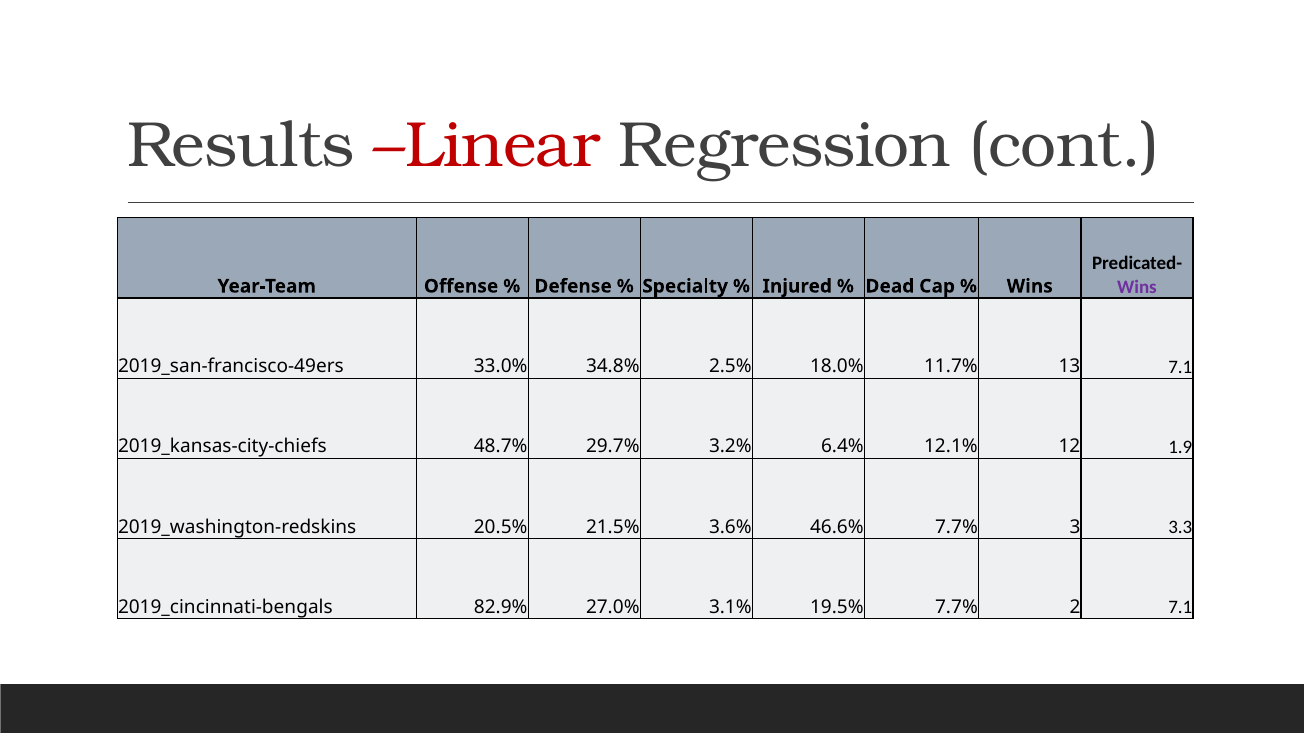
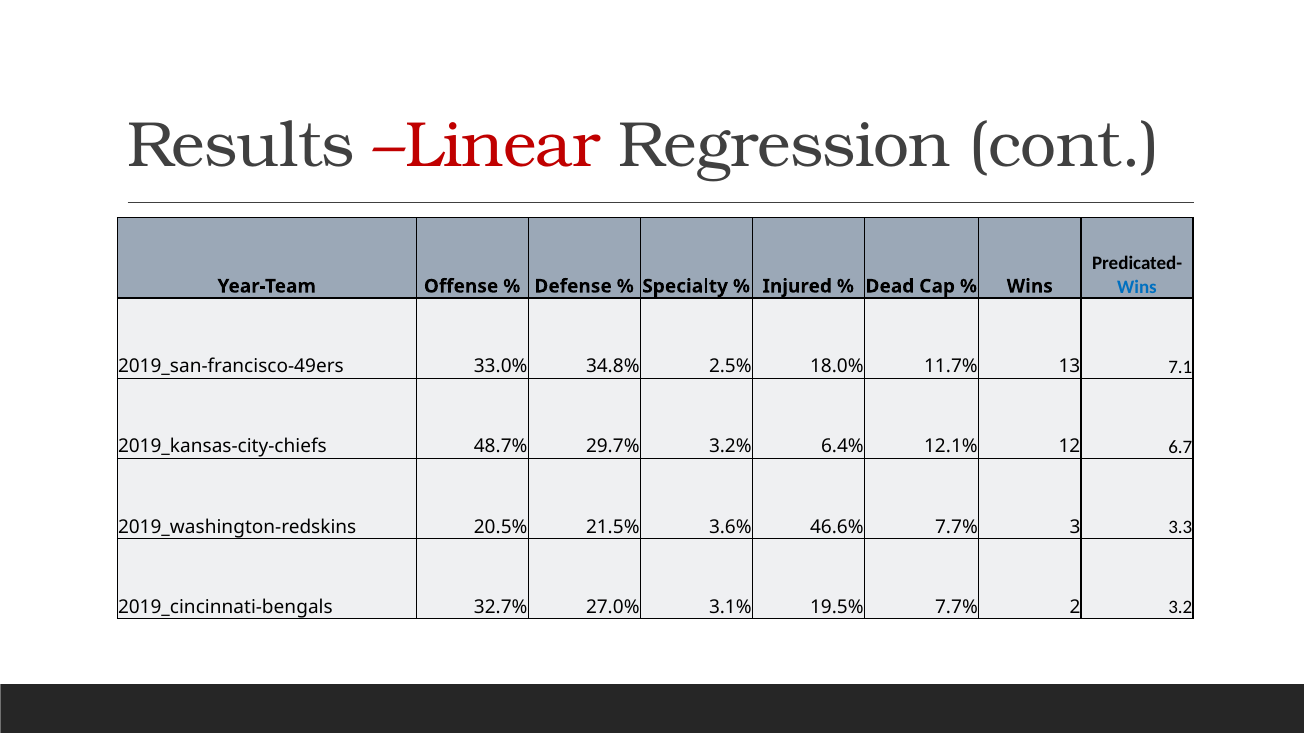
Wins colour: purple -> blue (1137, 287)
1.9: 1.9 -> 6.7 (1180, 447)
82.9%: 82.9% -> 32.7% (501, 607)
2 7.1: 7.1 -> 3.2 (1180, 608)
